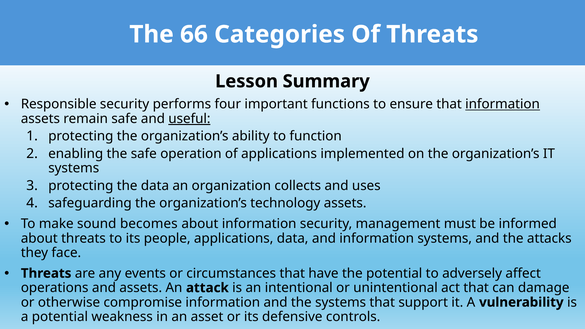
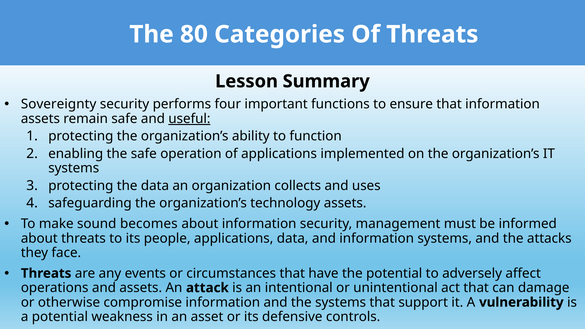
66: 66 -> 80 (194, 34)
Responsible: Responsible -> Sovereignty (59, 104)
information underline: present -> none (503, 104)
